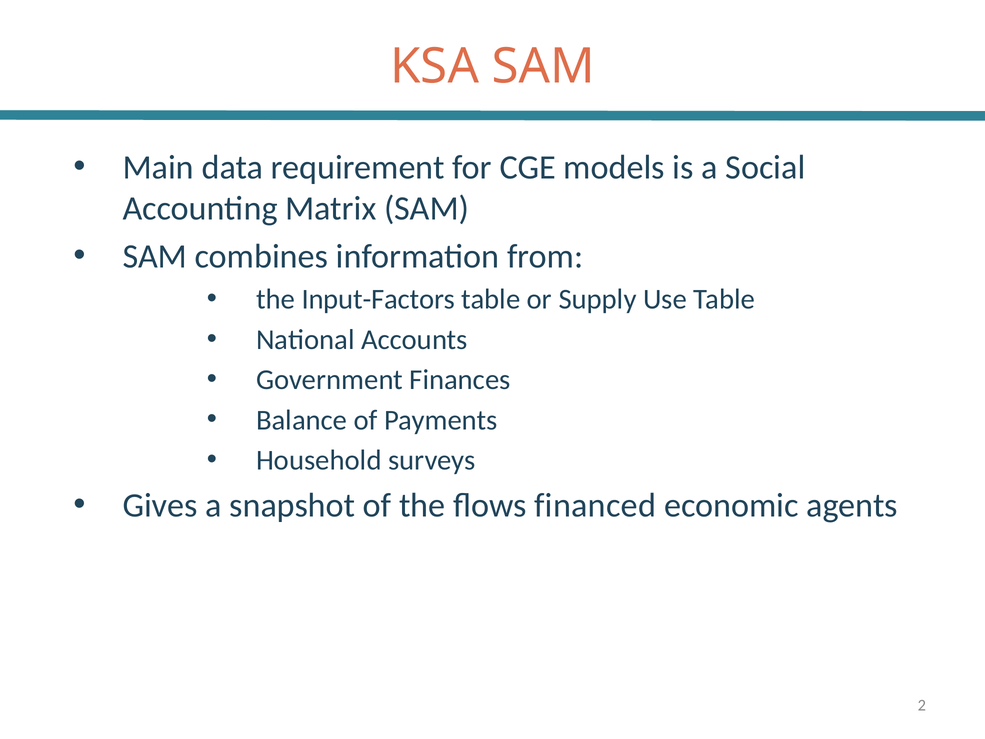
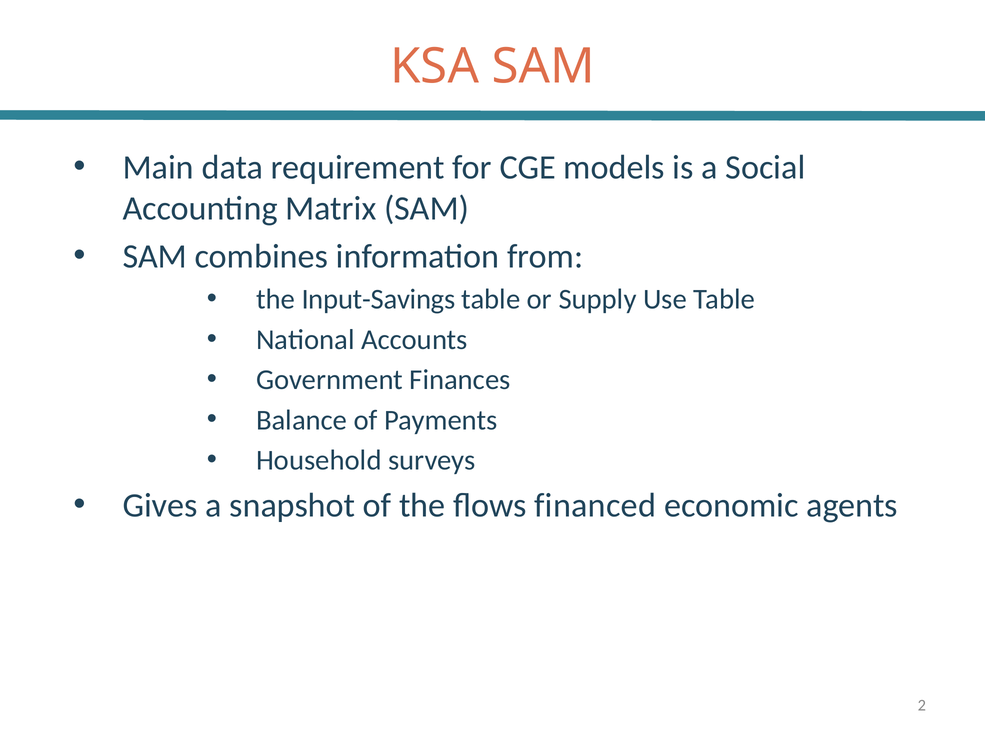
Input-Factors: Input-Factors -> Input-Savings (378, 299)
